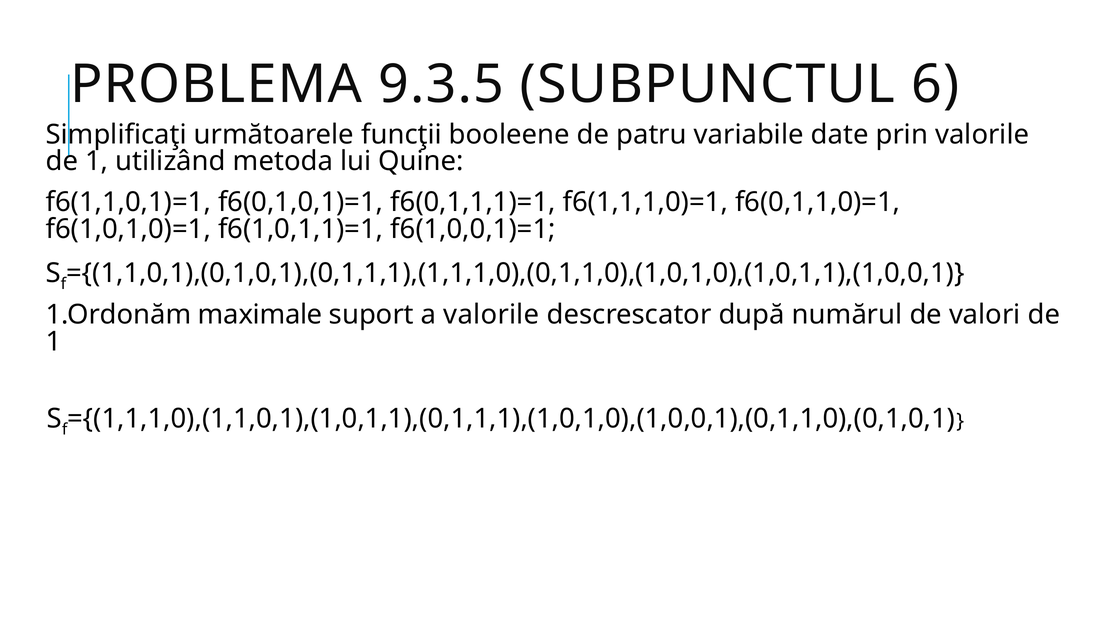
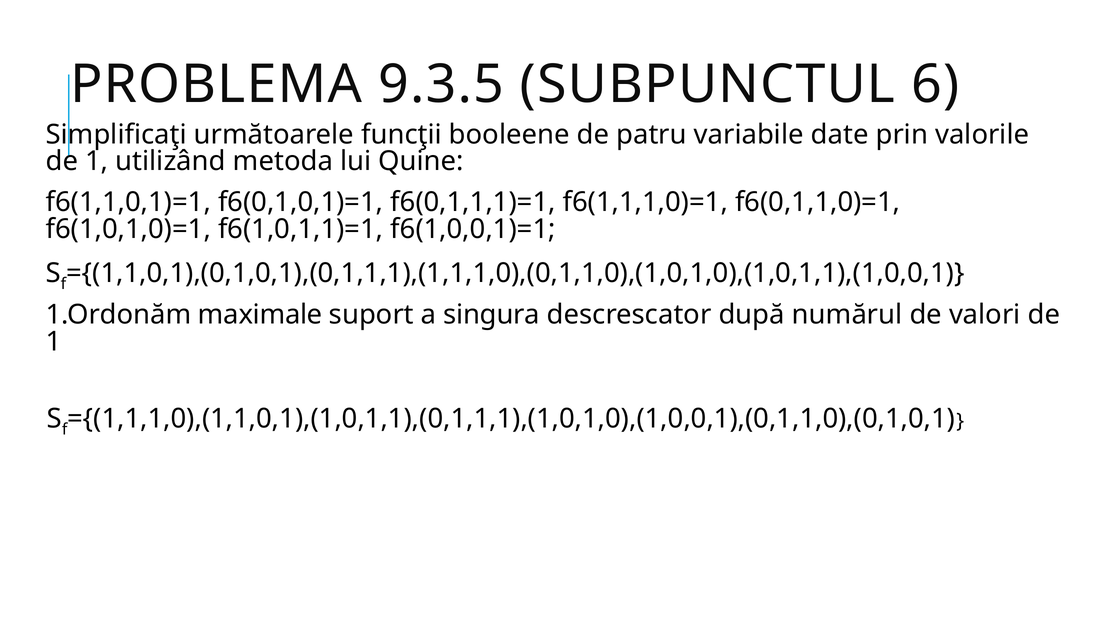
a valorile: valorile -> singura (492, 315)
